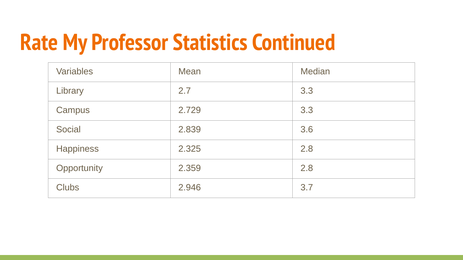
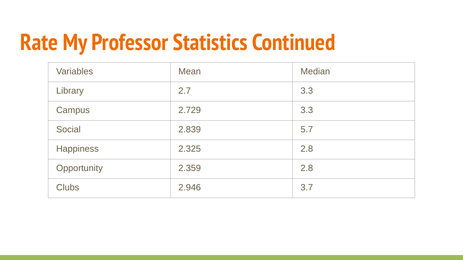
3.6: 3.6 -> 5.7 (307, 130)
